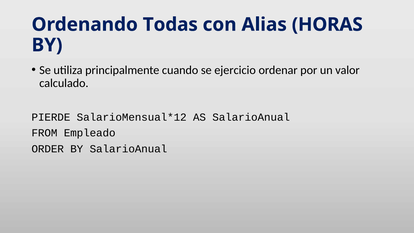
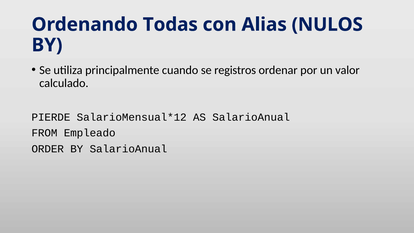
HORAS: HORAS -> NULOS (327, 25)
ejercicio: ejercicio -> registros (235, 70)
